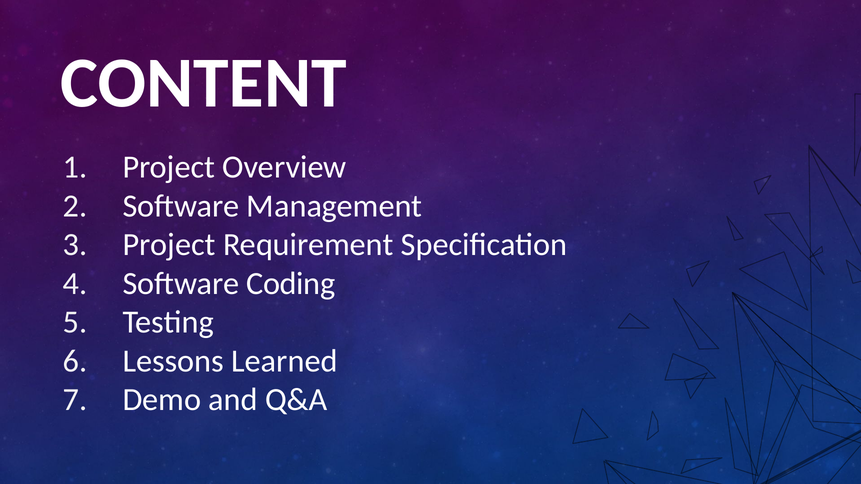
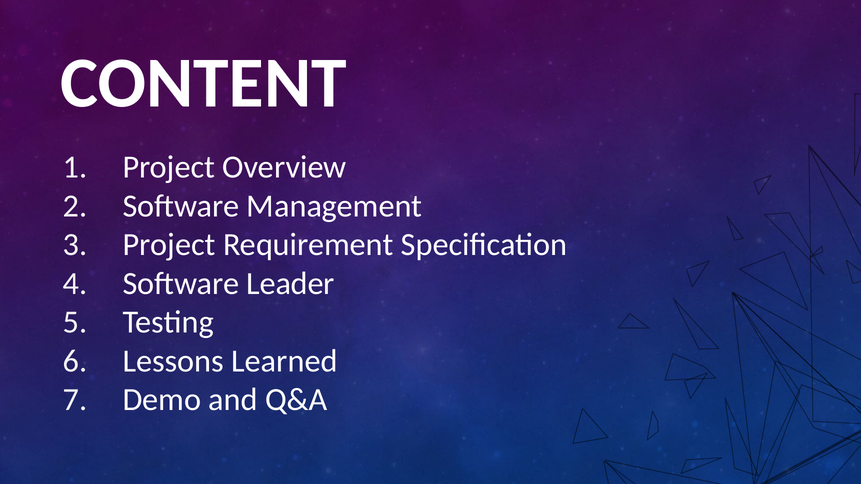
Coding: Coding -> Leader (291, 284)
